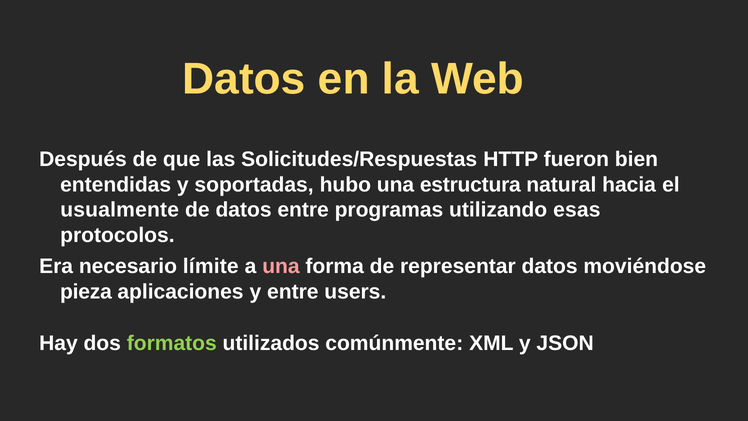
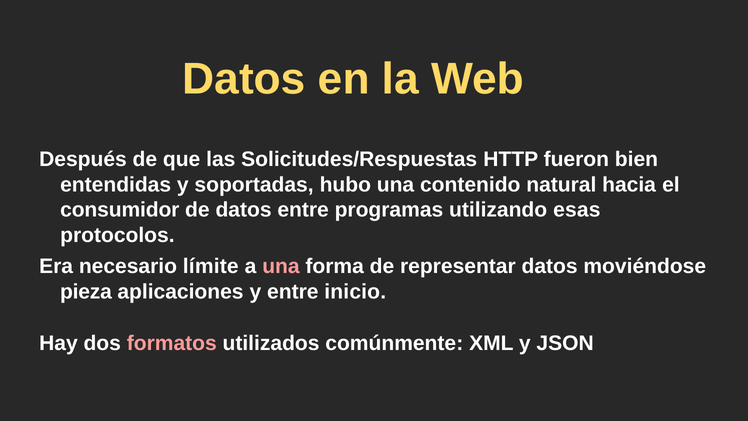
estructura: estructura -> contenido (470, 185)
usualmente: usualmente -> consumidor (120, 210)
users: users -> inicio (355, 291)
formatos colour: light green -> pink (172, 343)
